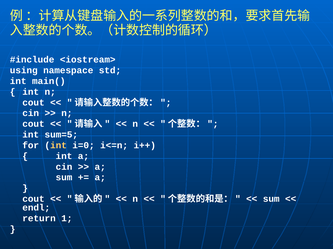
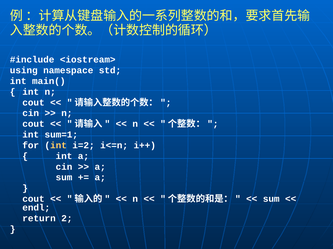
sum=5: sum=5 -> sum=1 (61, 135)
i=0: i=0 -> i=2 (83, 146)
1: 1 -> 2 (67, 219)
